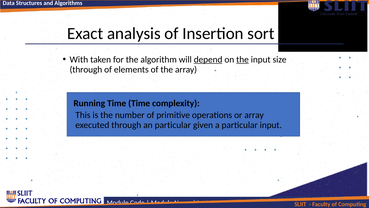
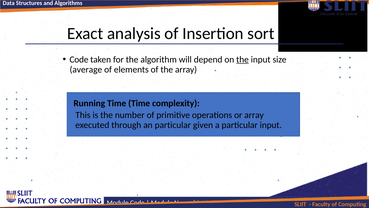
With: With -> Code (79, 59)
depend underline: present -> none (208, 59)
through: through -> average (86, 69)
